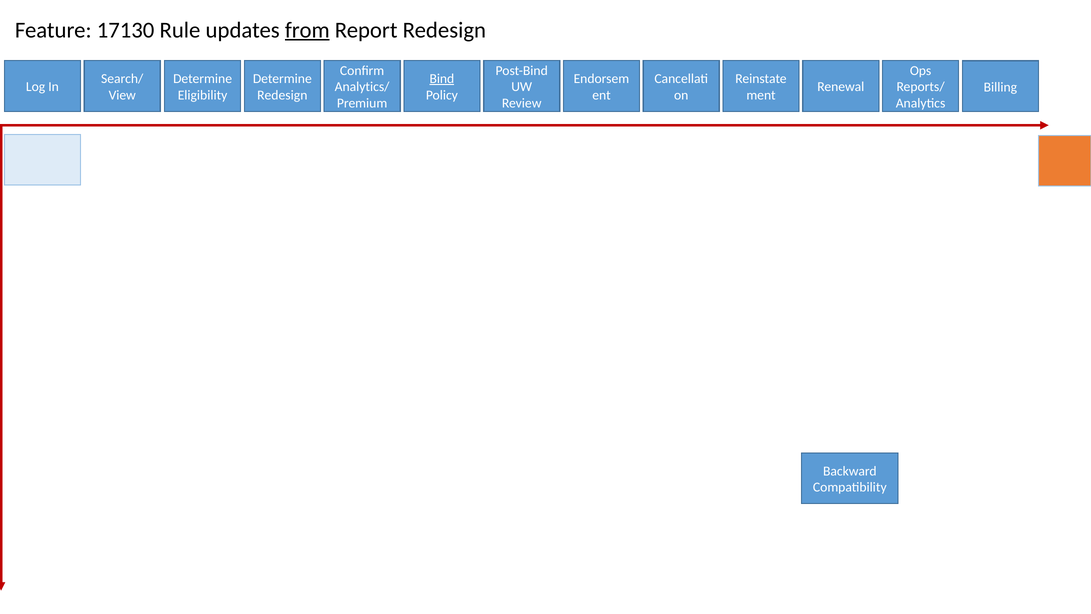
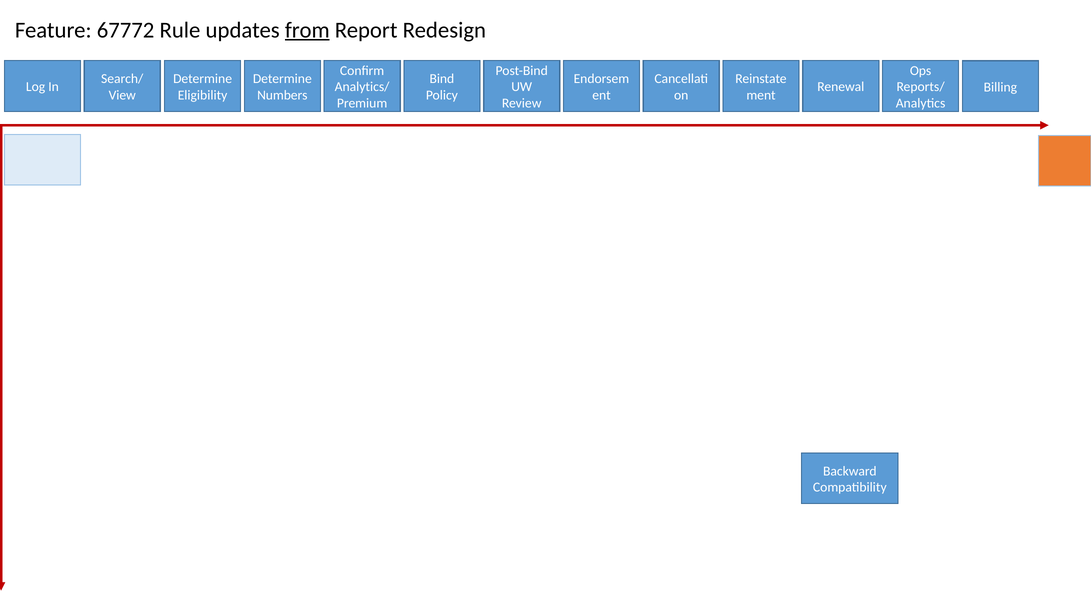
17130: 17130 -> 67772 (126, 30)
Bind underline: present -> none (442, 79)
Redesign: Redesign -> Numbers (282, 95)
